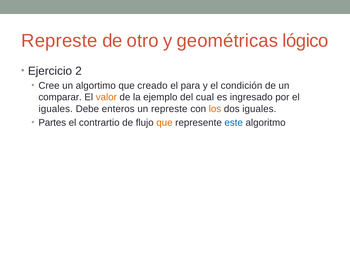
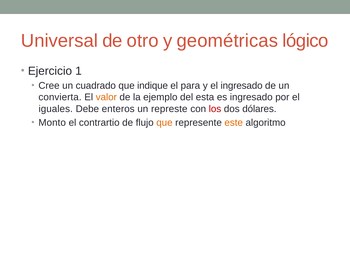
Represte: Represte -> Universal (59, 41)
2: 2 -> 1 (79, 71)
algortimo: algortimo -> cuadrado (96, 85)
creado: creado -> indique (153, 85)
el condición: condición -> ingresado (242, 85)
comparar: comparar -> convierta (60, 97)
cual: cual -> esta (205, 97)
los colour: orange -> red (215, 109)
dos iguales: iguales -> dólares (259, 109)
Partes: Partes -> Monto (52, 122)
este colour: blue -> orange (234, 122)
